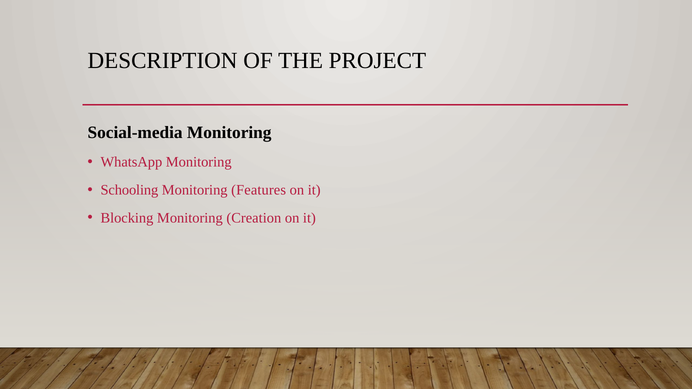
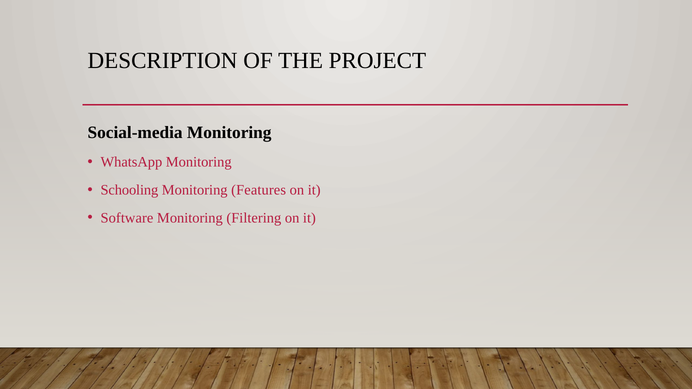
Blocking: Blocking -> Software (127, 218)
Creation: Creation -> Filtering (254, 218)
